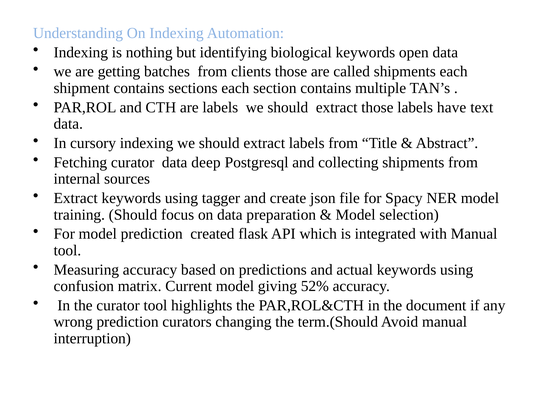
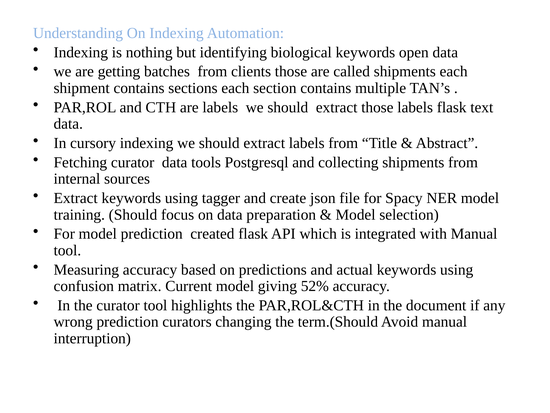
labels have: have -> flask (452, 107)
deep: deep -> tools (206, 162)
